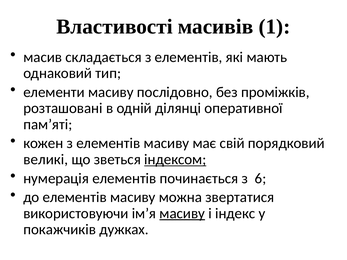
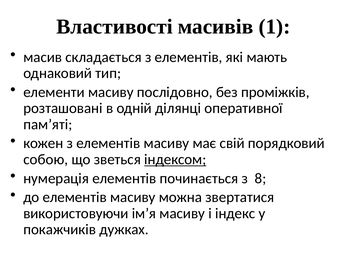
великі: великі -> собою (46, 160)
6: 6 -> 8 (260, 179)
масиву underline: present -> none (182, 214)
